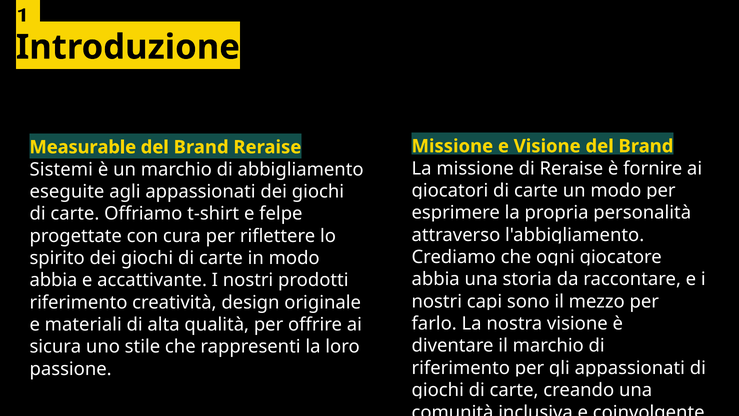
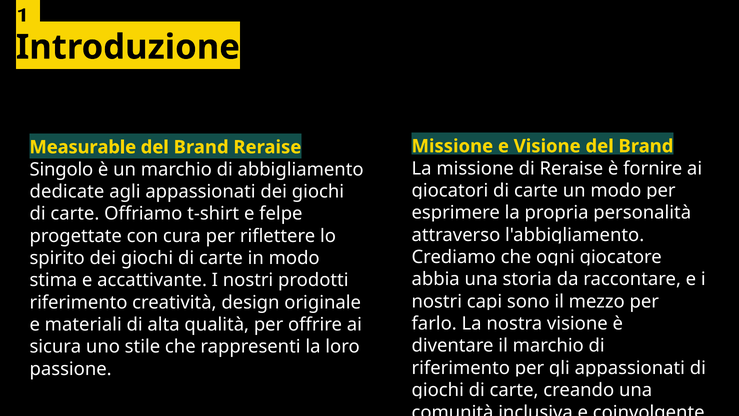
Sistemi: Sistemi -> Singolo (61, 169)
eseguite: eseguite -> dedicate (67, 191)
abbia: abbia -> stima (53, 280)
